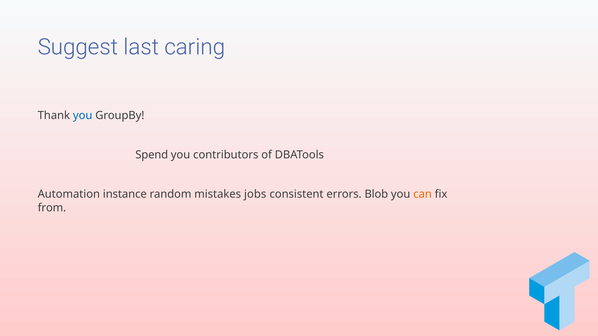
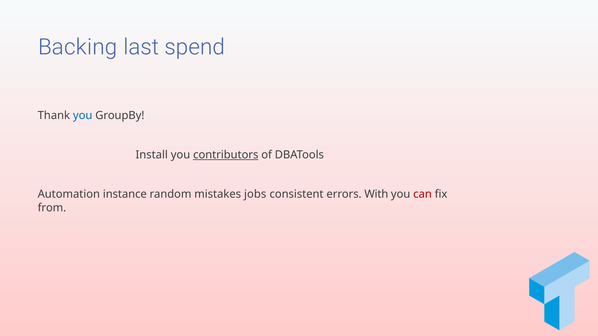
Suggest: Suggest -> Backing (78, 47)
caring: caring -> spend (195, 47)
Spend: Spend -> Install (152, 155)
contributors underline: none -> present (226, 155)
Blob: Blob -> With (376, 194)
can colour: orange -> red (423, 194)
